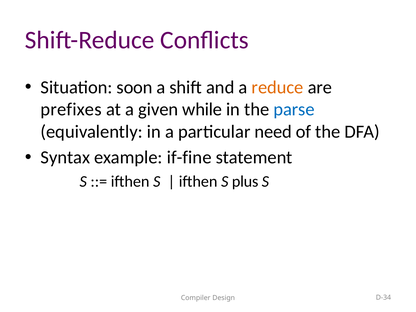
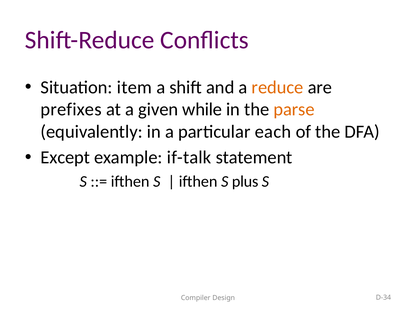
soon: soon -> item (134, 87)
parse colour: blue -> orange (294, 109)
need: need -> each (273, 132)
Syntax: Syntax -> Except (65, 158)
if-fine: if-fine -> if-talk (189, 158)
